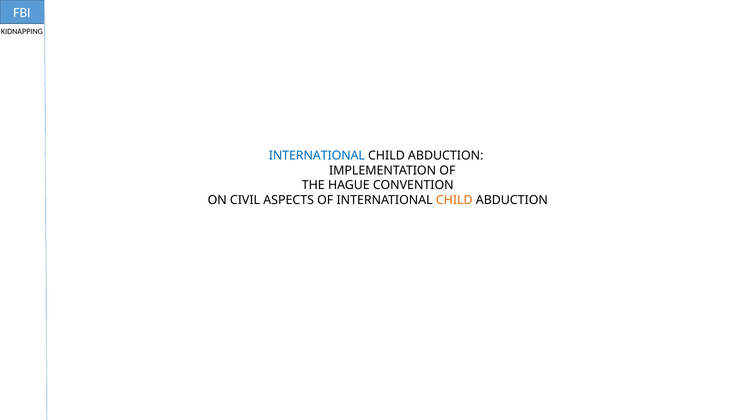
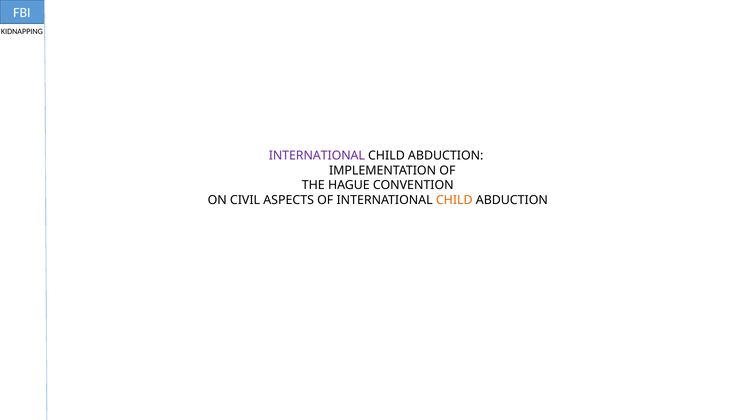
INTERNATIONAL colour: blue -> purple (317, 155)
